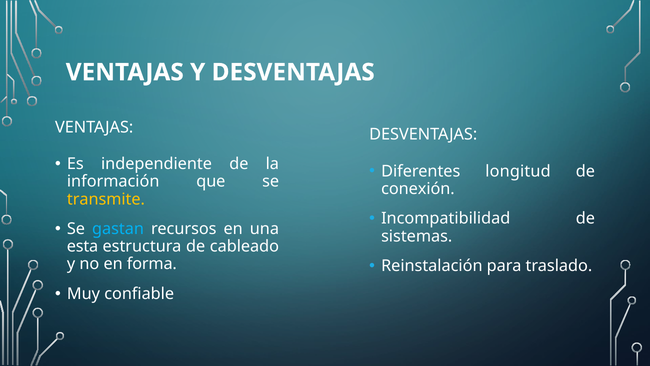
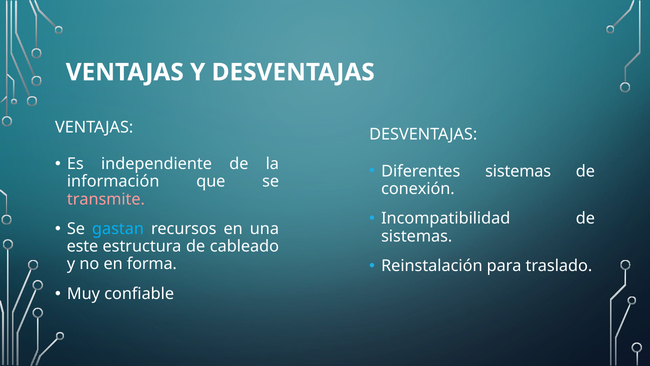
Diferentes longitud: longitud -> sistemas (518, 171)
transmite colour: yellow -> pink (106, 199)
esta: esta -> este (82, 246)
